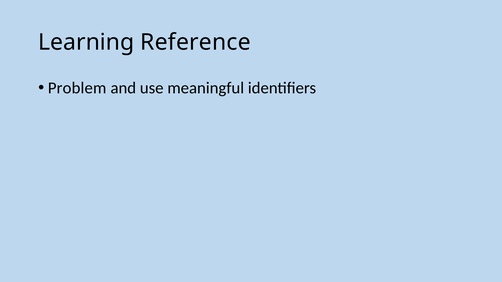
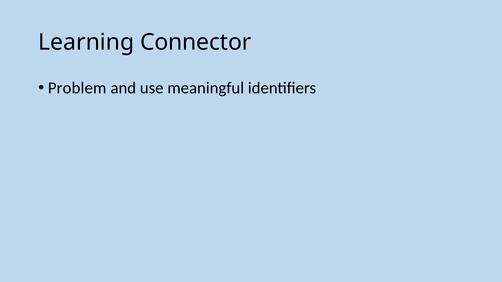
Reference: Reference -> Connector (196, 42)
